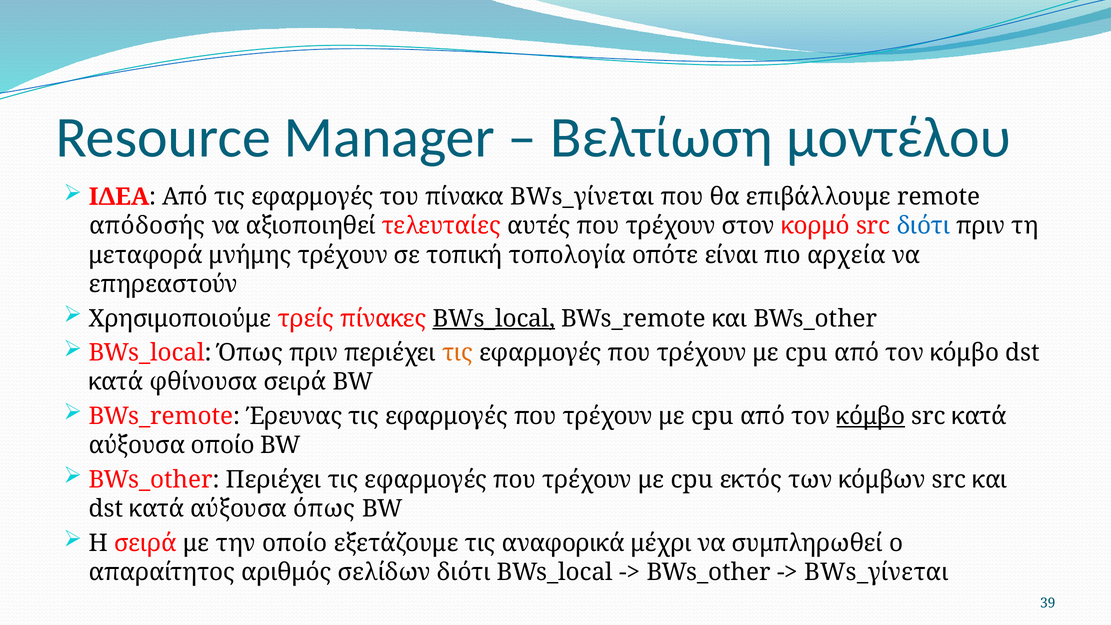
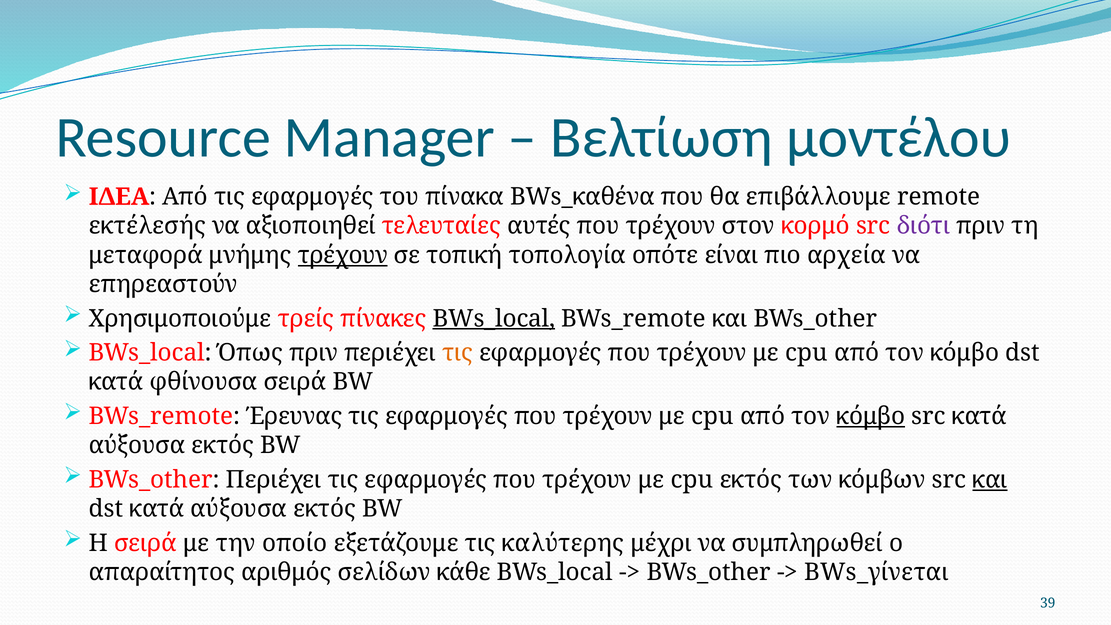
πίνακα BWs_γίνεται: BWs_γίνεται -> BWs_καθένα (582, 197)
απόδοσής: απόδοσής -> εκτέλεσής (147, 226)
διότι colour: blue -> purple (923, 226)
τρέχουν underline: none -> present (343, 255)
οποίο: οποίο -> εκτός (223, 445)
και underline: none -> present (990, 480)
dst κατά αύξουσα όπως: όπως -> εκτός (324, 509)
αναφορικά: αναφορικά -> καλύτερης (563, 543)
σελίδων διότι: διότι -> κάθε (464, 572)
